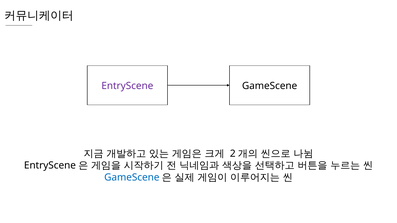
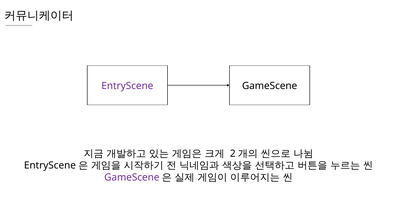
GameScene colour: blue -> purple (132, 178)
